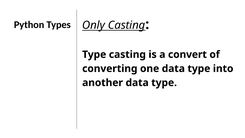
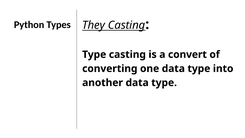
Only: Only -> They (94, 25)
